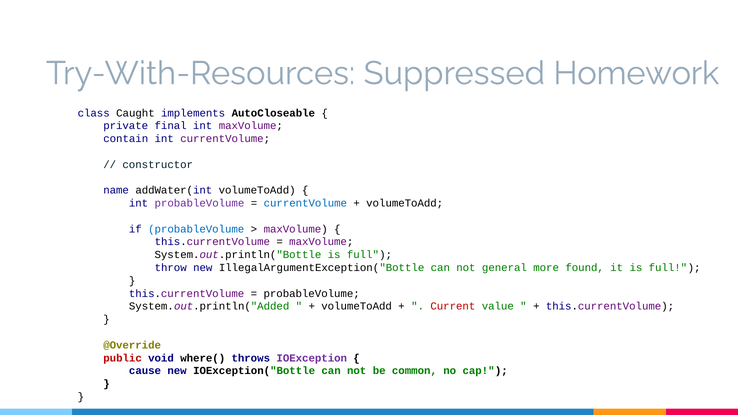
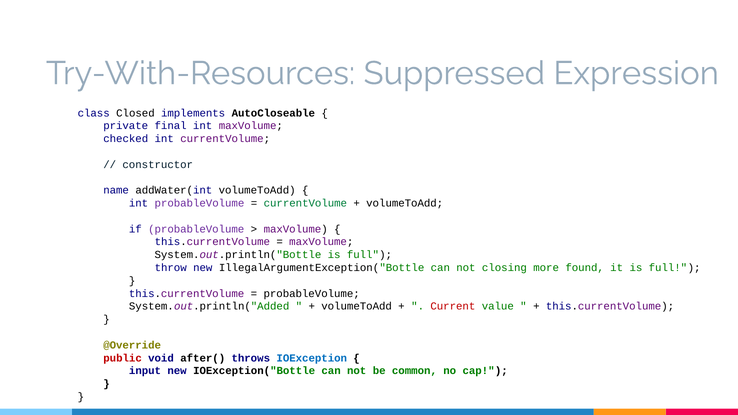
Homework: Homework -> Expression (636, 73)
Caught: Caught -> Closed (135, 113)
contain: contain -> checked (126, 139)
currentVolume colour: blue -> green (305, 203)
probableVolume colour: blue -> purple (196, 229)
general: general -> closing (504, 268)
where(: where( -> after( (203, 358)
IOException colour: purple -> blue (312, 358)
cause: cause -> input (145, 371)
